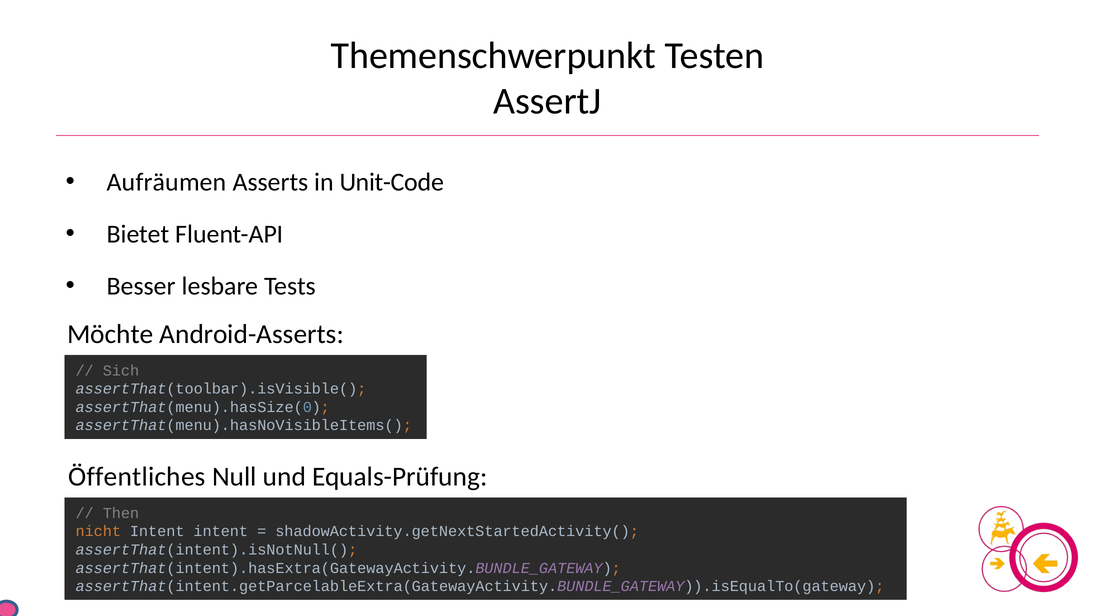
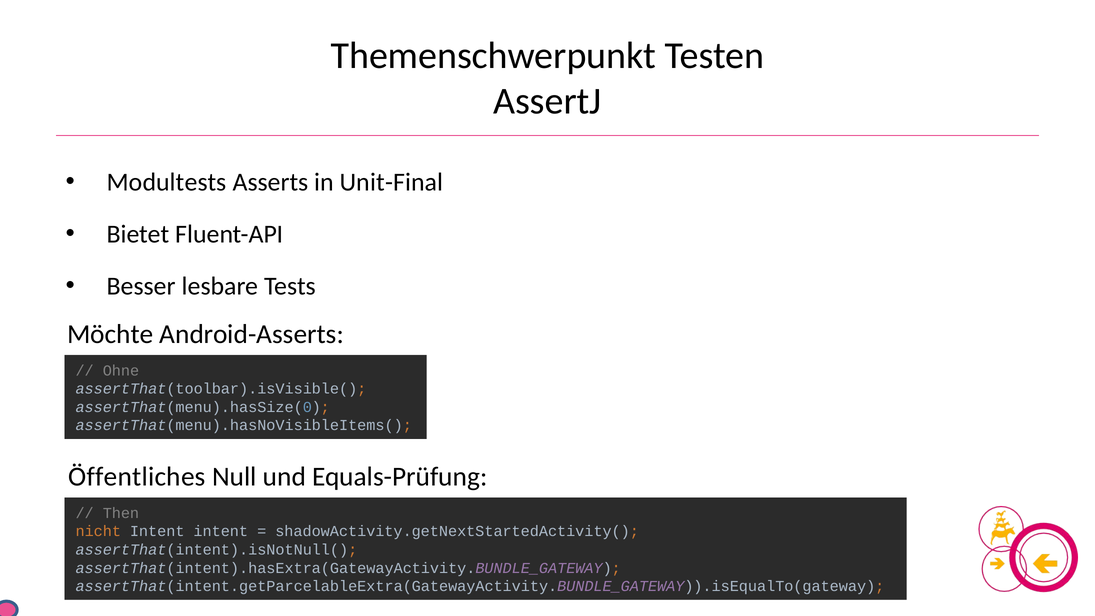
Aufräumen: Aufräumen -> Modultests (167, 182)
Unit-Code: Unit-Code -> Unit-Final (392, 182)
Sich: Sich -> Ohne (121, 371)
